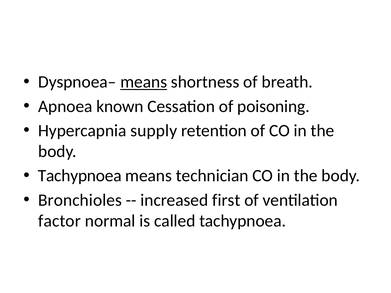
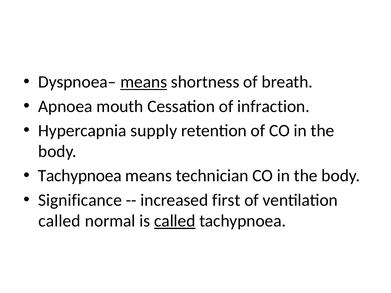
known: known -> mouth (120, 106)
poisoning: poisoning -> infraction (273, 106)
Bronchioles: Bronchioles -> Significance (80, 200)
factor: factor -> called (59, 221)
called underline: none -> present (175, 221)
